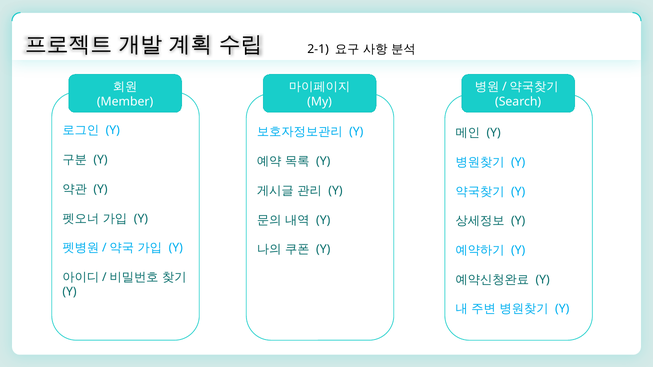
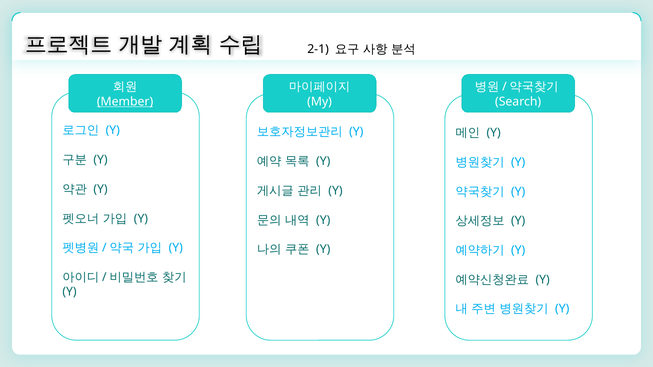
Member underline: none -> present (125, 102)
